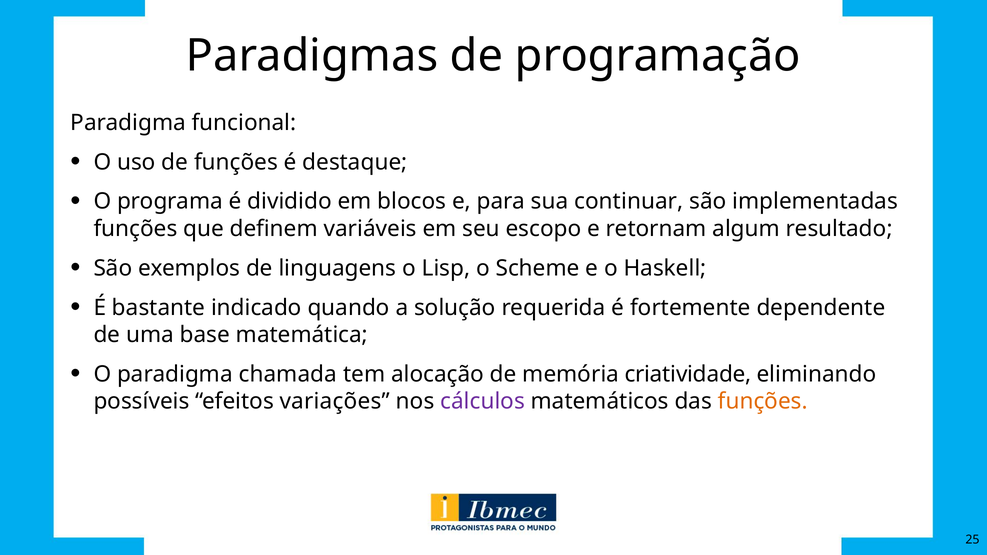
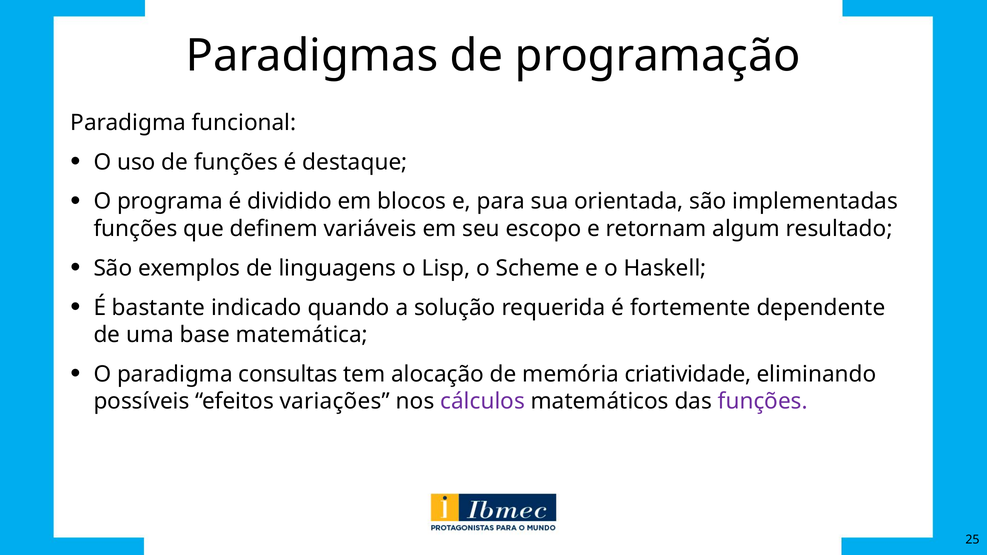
continuar: continuar -> orientada (629, 202)
chamada: chamada -> consultas (288, 374)
funções colour: orange -> purple (763, 401)
